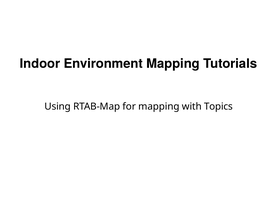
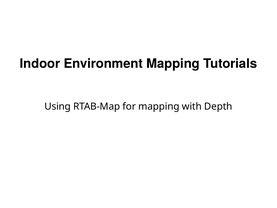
Topics: Topics -> Depth (218, 106)
